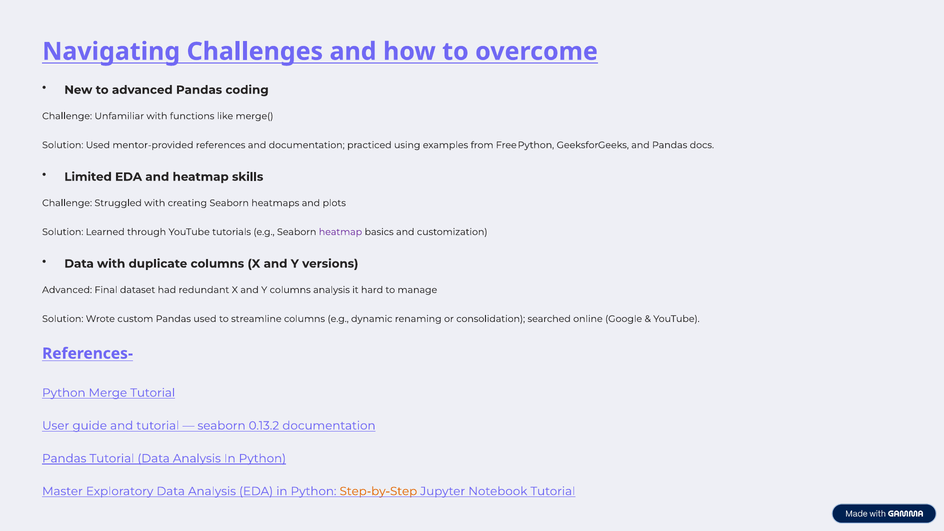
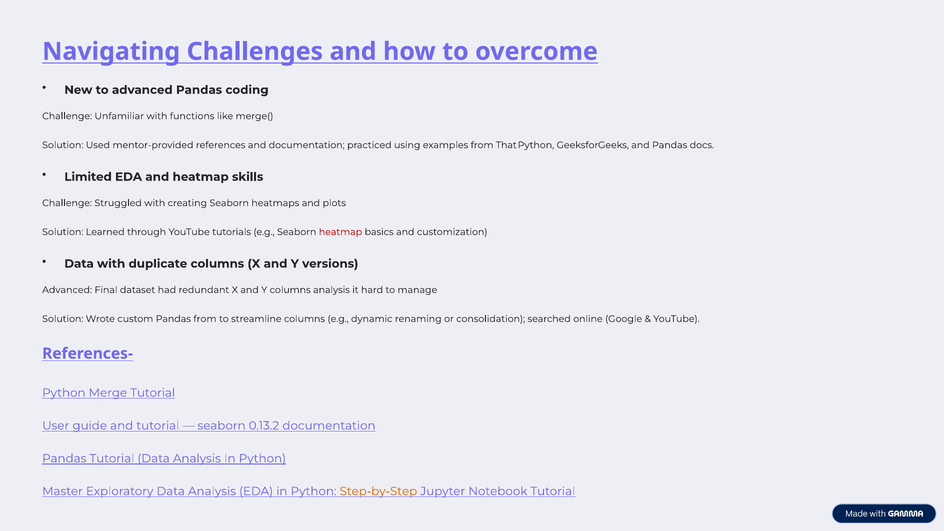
Free: Free -> That (506, 145)
heatmap colour: purple -> red (340, 232)
Pandas used: used -> from (205, 319)
